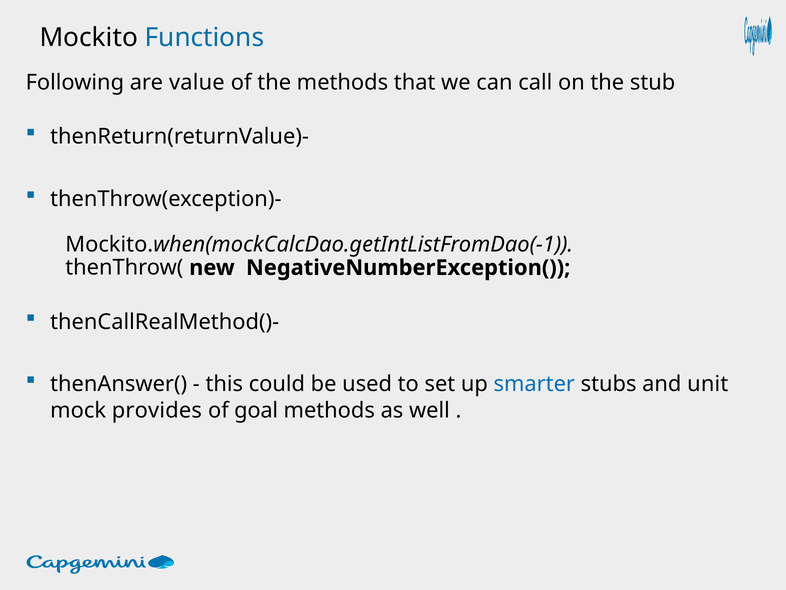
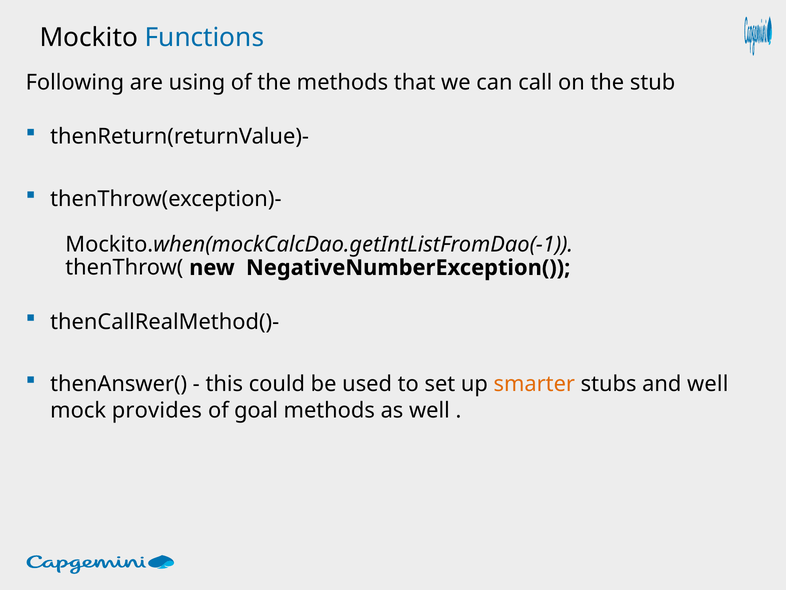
value: value -> using (197, 82)
smarter colour: blue -> orange (534, 384)
and unit: unit -> well (708, 384)
